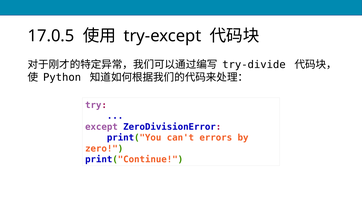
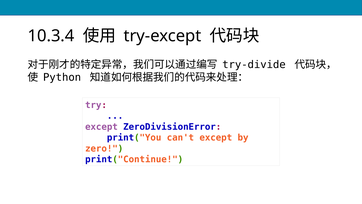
17.0.5: 17.0.5 -> 10.3.4 (51, 36)
can't errors: errors -> except (216, 137)
